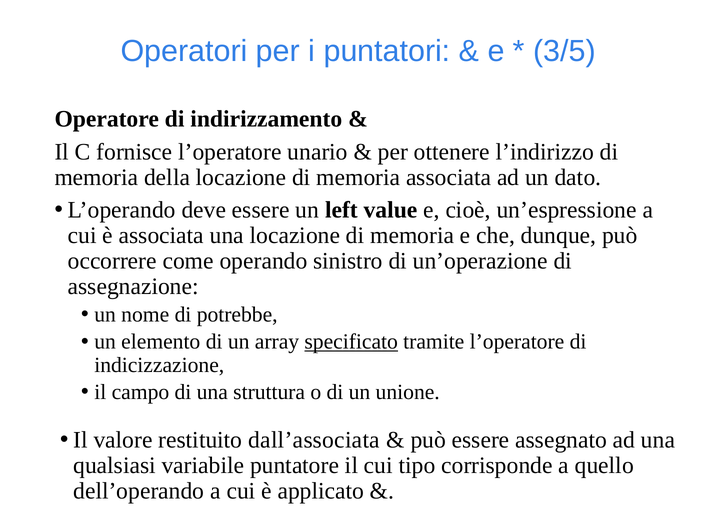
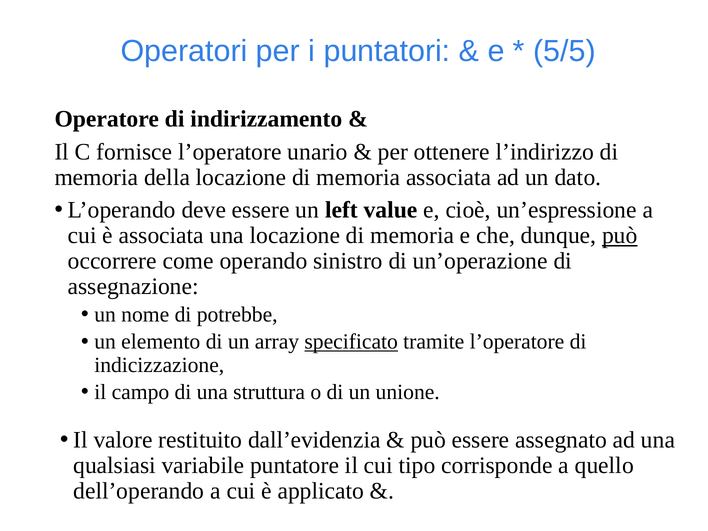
3/5: 3/5 -> 5/5 (565, 51)
può underline: none -> present (620, 236)
dall’associata: dall’associata -> dall’evidenzia (314, 440)
